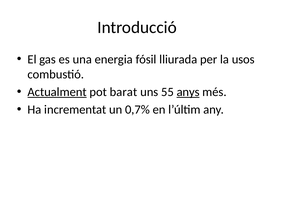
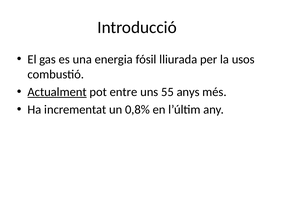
barat: barat -> entre (124, 92)
anys underline: present -> none (188, 92)
0,7%: 0,7% -> 0,8% (137, 109)
